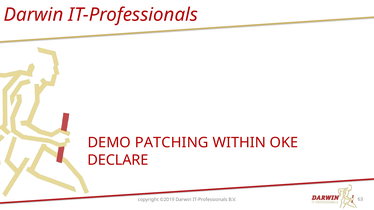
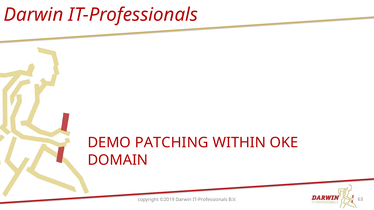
DECLARE: DECLARE -> DOMAIN (118, 160)
